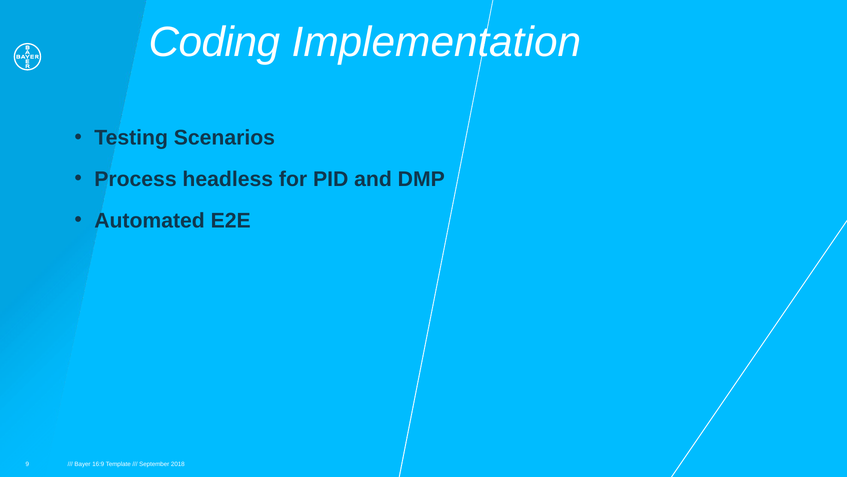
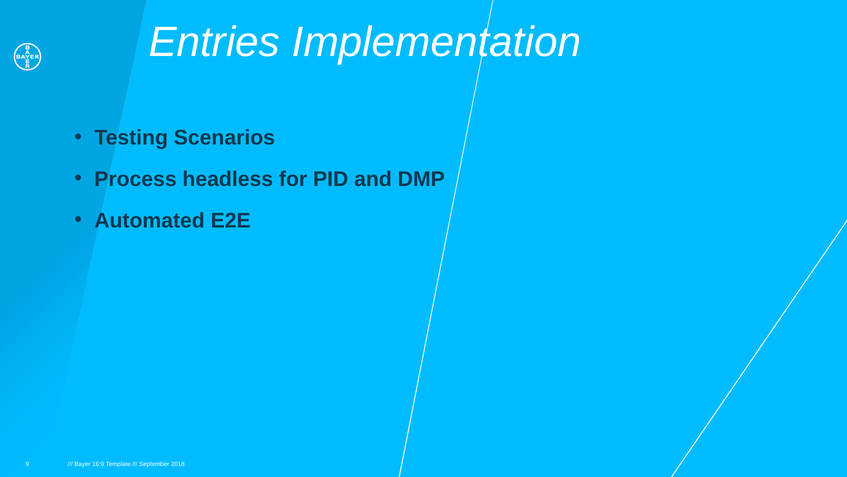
Coding: Coding -> Entries (214, 42)
